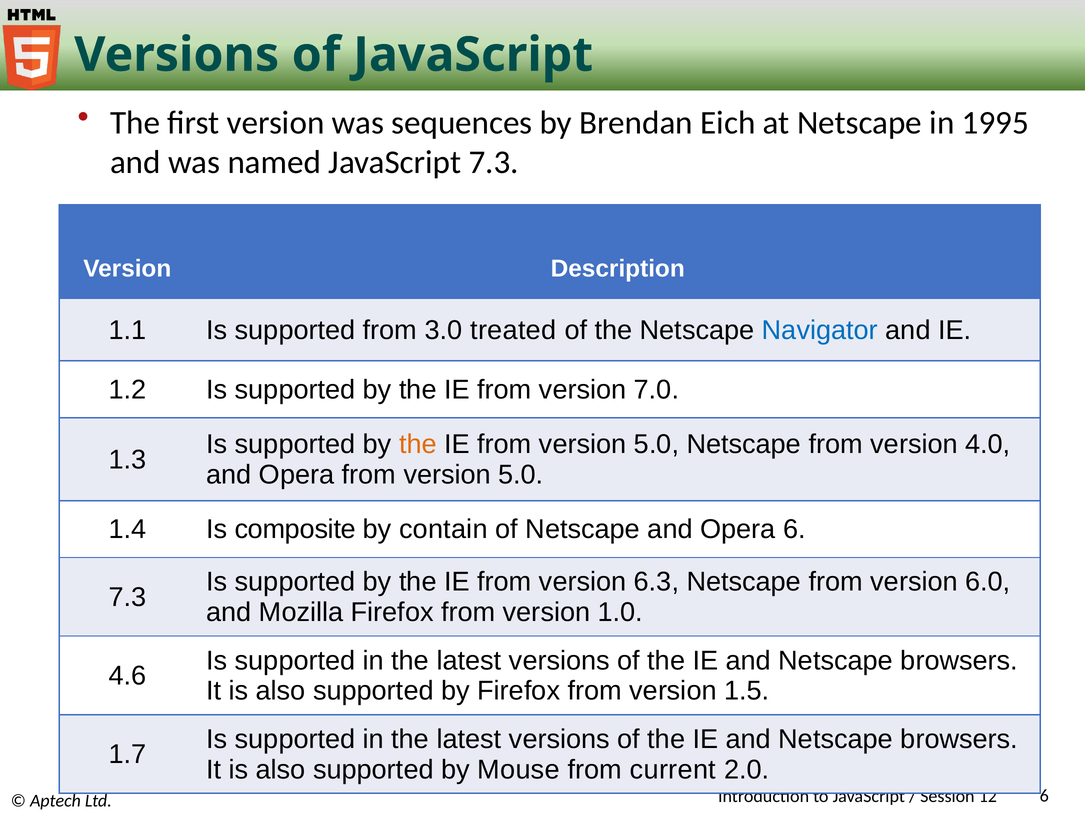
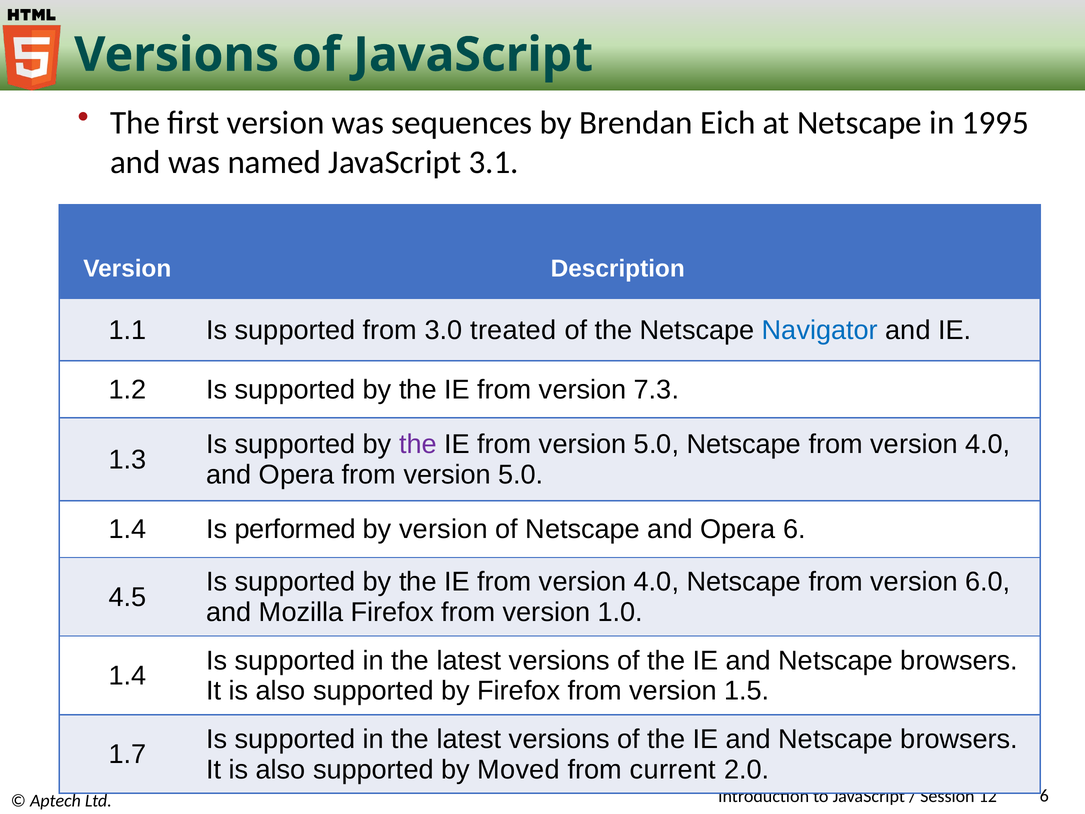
JavaScript 7.3: 7.3 -> 3.1 (494, 162)
7.0: 7.0 -> 7.3 (656, 390)
the colour: orange -> purple (418, 444)
composite: composite -> performed (295, 529)
by contain: contain -> version (443, 529)
IE from version 6.3: 6.3 -> 4.0 (656, 582)
7.3: 7.3 -> 4.5 (127, 597)
4.6: 4.6 -> 1.4 (127, 676)
Mouse: Mouse -> Moved (519, 769)
